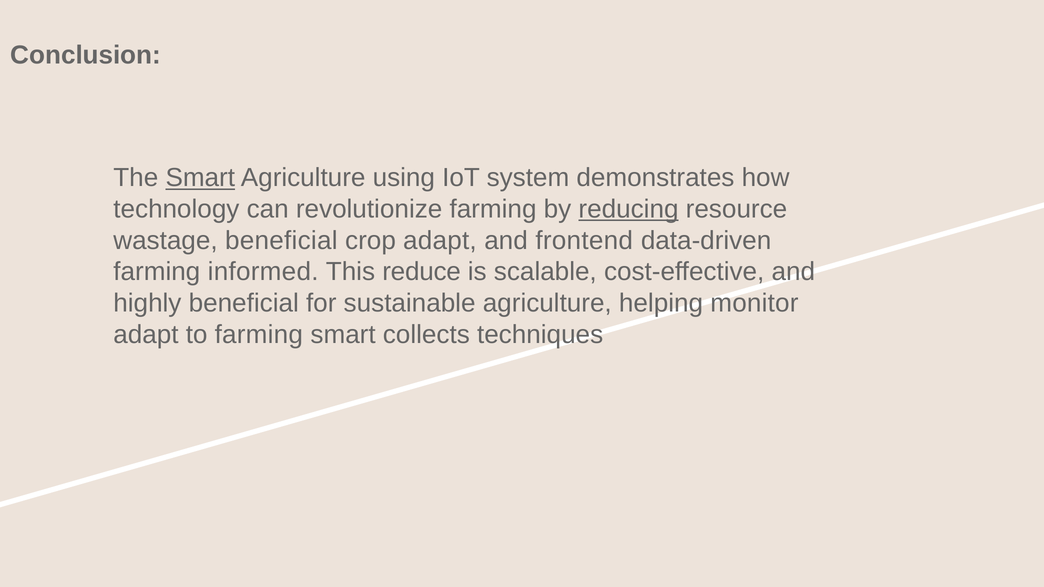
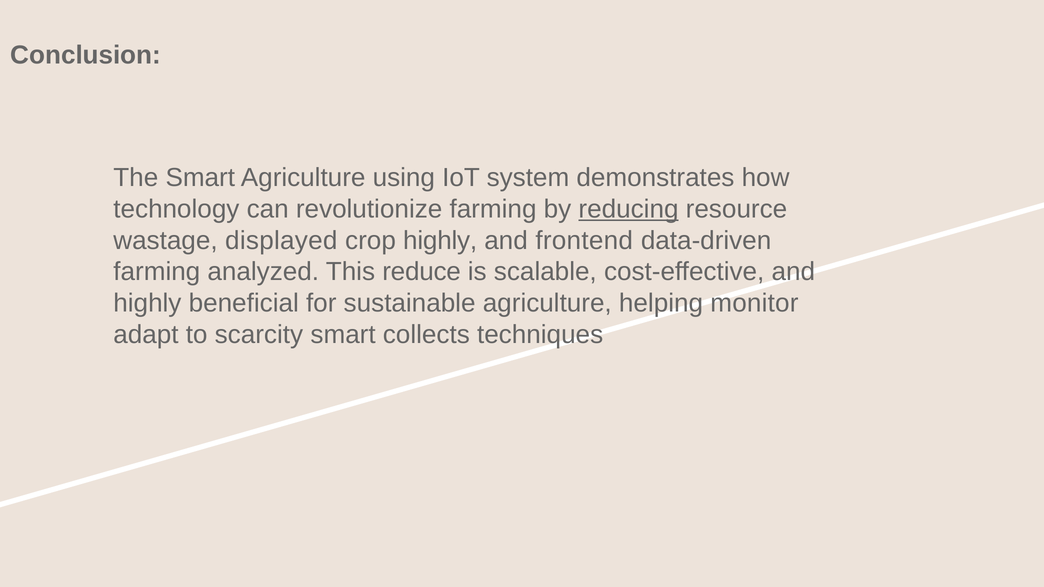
Smart underline: present -> none (200, 178)
wastage beneficial: beneficial -> displayed (281, 241)
crop adapt: adapt -> highly (440, 241)
informed: informed -> analyzed (263, 272)
to farming: farming -> scarcity (259, 335)
